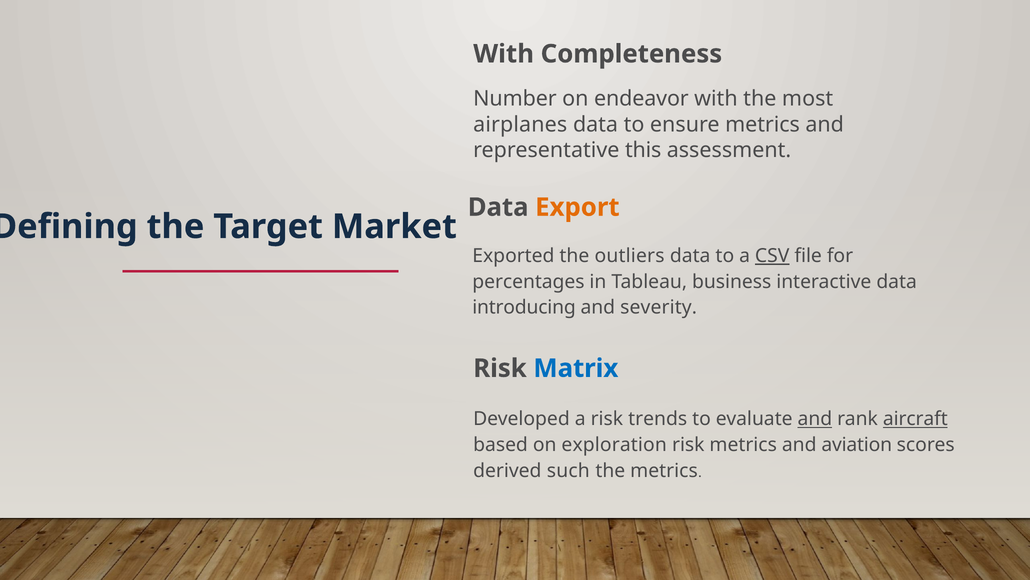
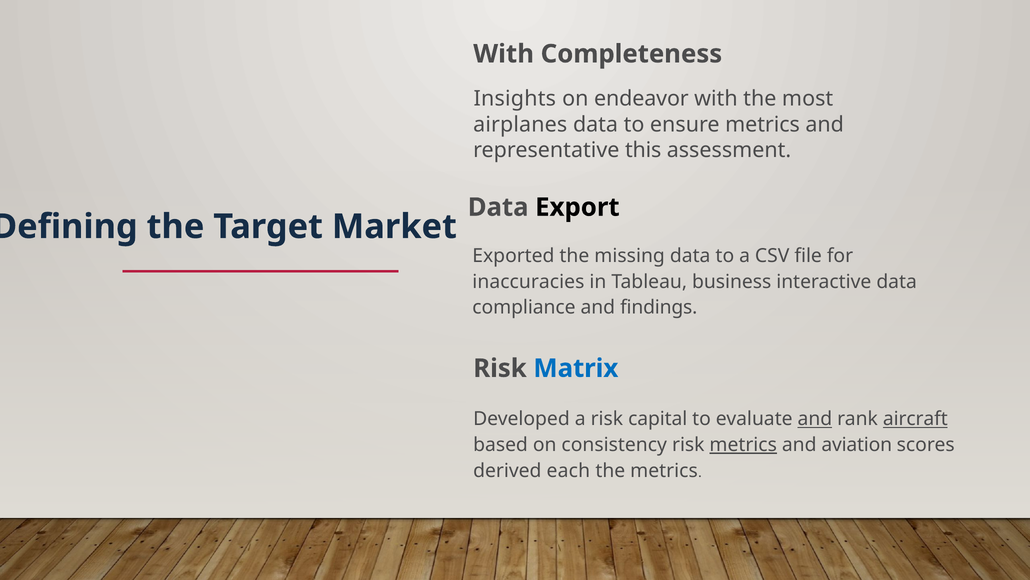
Number: Number -> Insights (515, 99)
Export colour: orange -> black (577, 207)
outliers: outliers -> missing (630, 256)
CSV underline: present -> none (772, 256)
percentages: percentages -> inaccuracies (528, 281)
introducing: introducing -> compliance (524, 307)
severity: severity -> findings (659, 307)
trends: trends -> capital (658, 419)
exploration: exploration -> consistency (614, 444)
metrics underline: none -> present (743, 444)
such: such -> each (568, 470)
